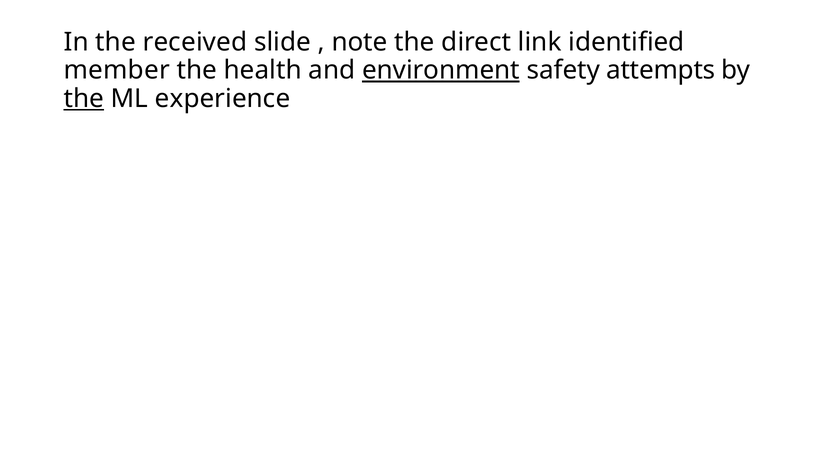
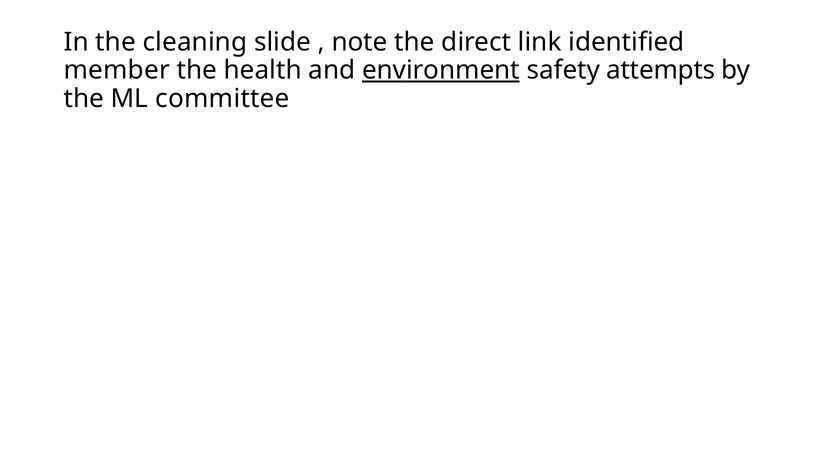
received: received -> cleaning (195, 42)
the underline: present -> none (84, 99)
experience: experience -> committee (222, 99)
